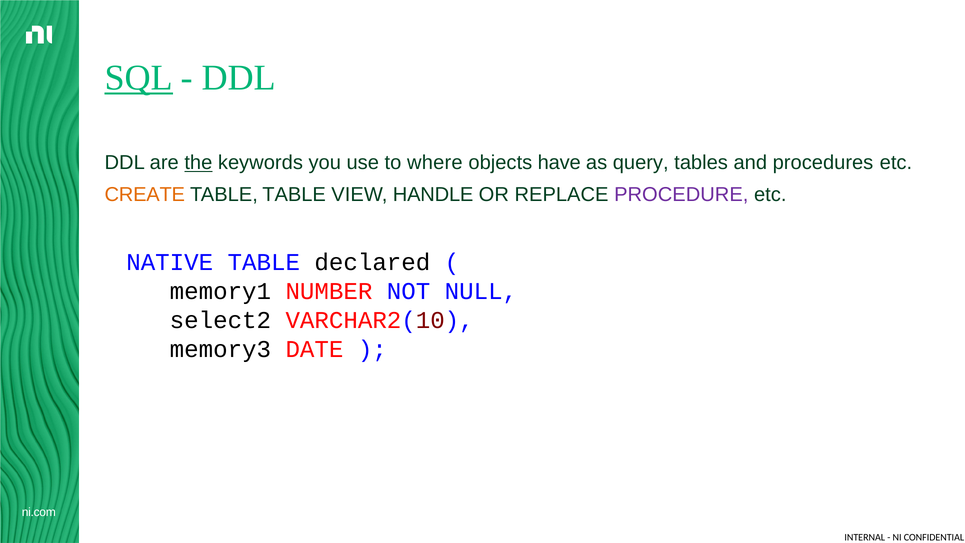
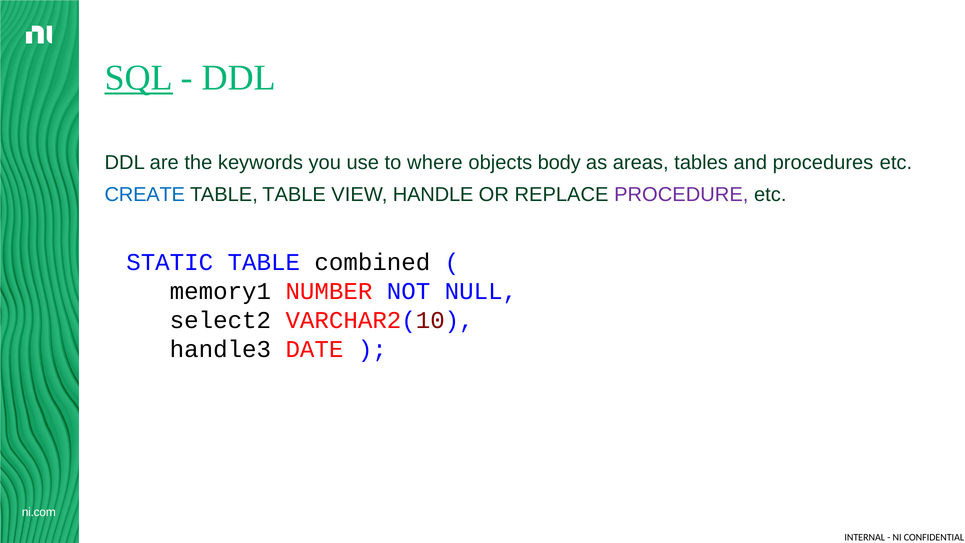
the underline: present -> none (198, 163)
have: have -> body (559, 163)
query: query -> areas (641, 163)
CREATE colour: orange -> blue (145, 194)
NATIVE: NATIVE -> STATIC (170, 262)
declared: declared -> combined (372, 262)
memory3: memory3 -> handle3 (220, 349)
